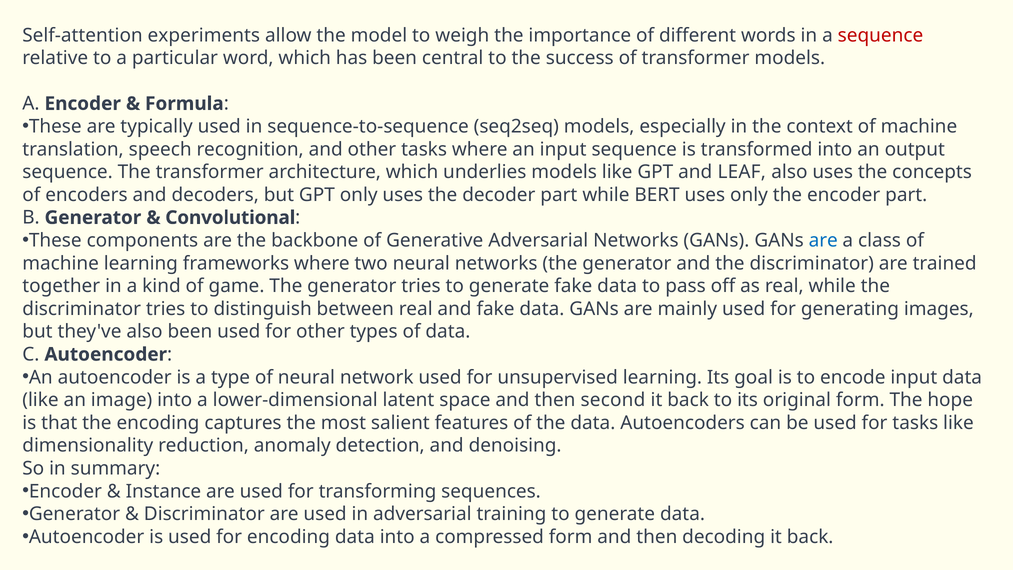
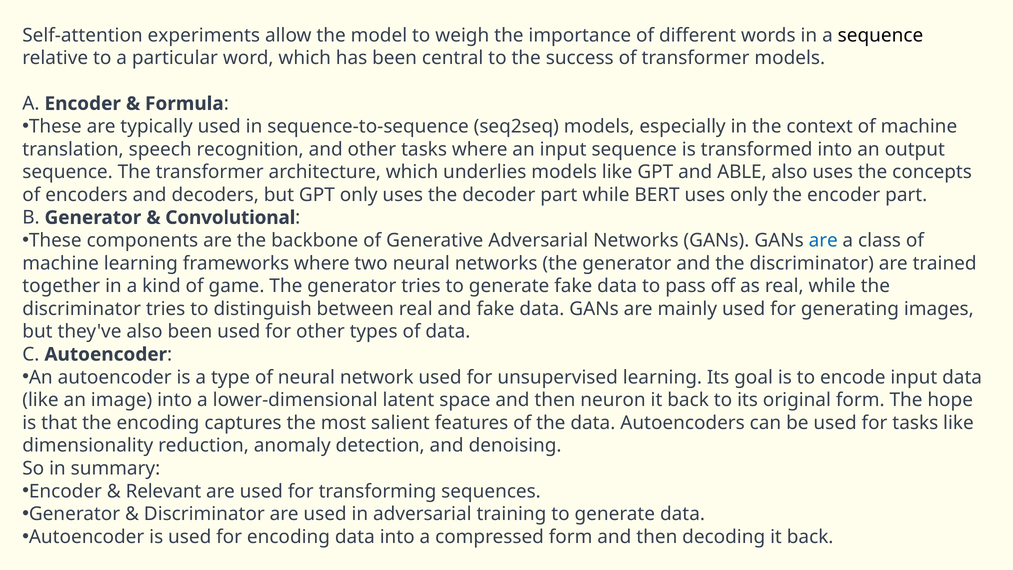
sequence colour: red -> black (880, 35)
LEAF: LEAF -> ABLE (742, 172)
second: second -> neuron (613, 400)
Instance: Instance -> Relevant (163, 491)
